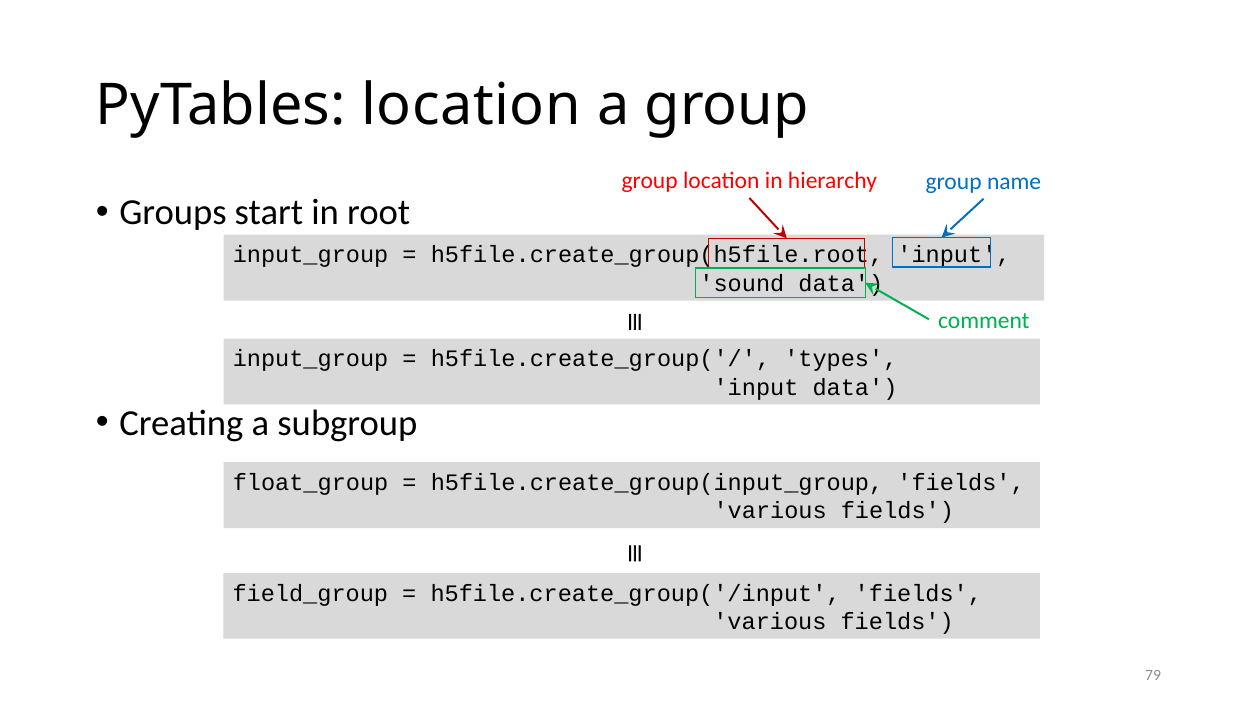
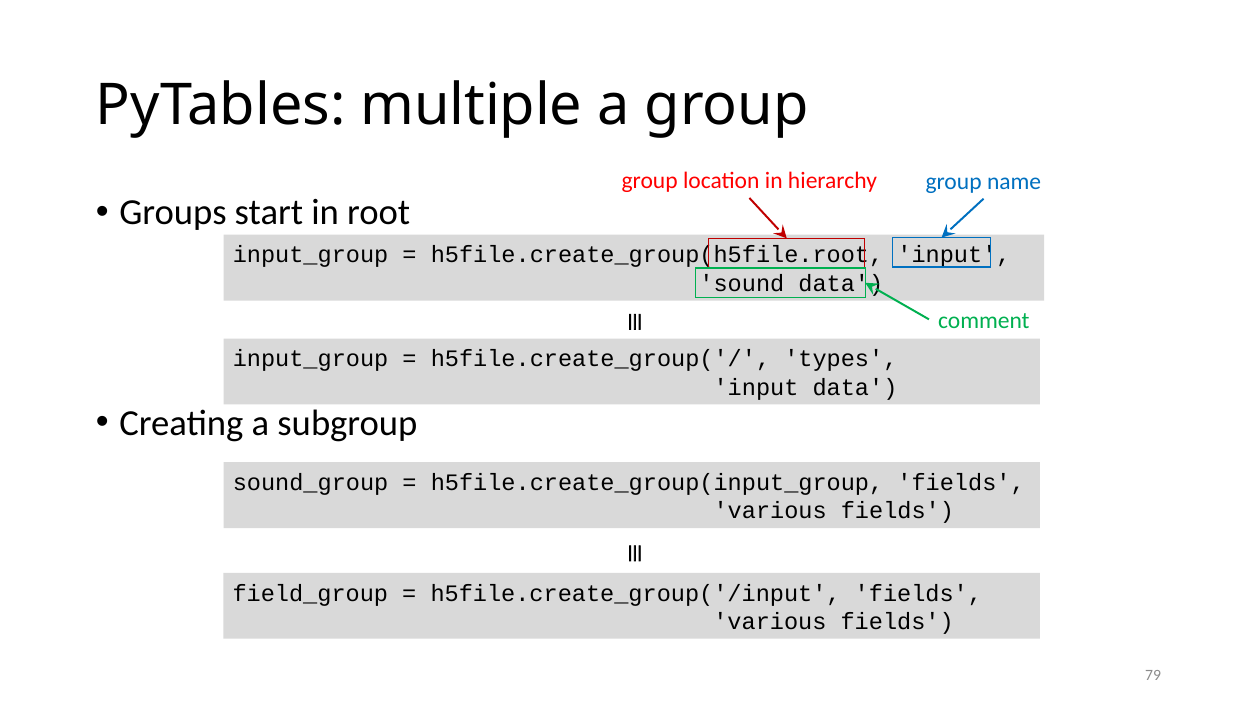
PyTables location: location -> multiple (471, 106)
float_group: float_group -> sound_group (311, 483)
